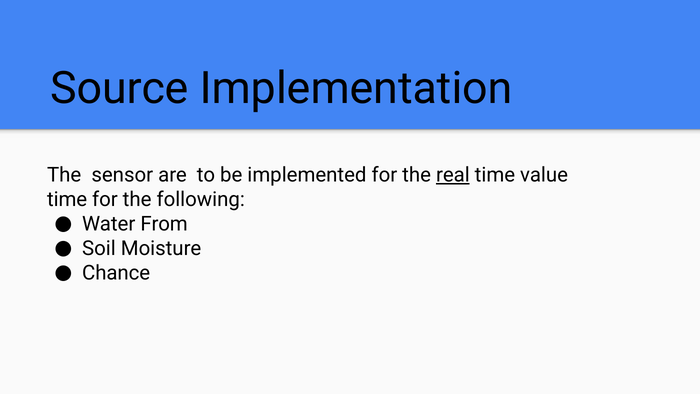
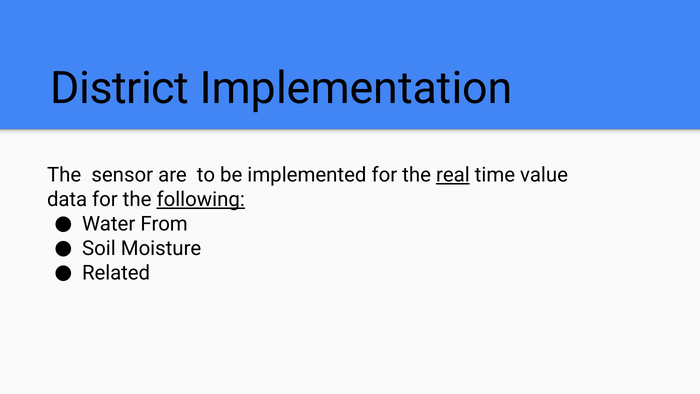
Source: Source -> District (120, 88)
time: time -> data (67, 199)
following underline: none -> present (201, 199)
Chance: Chance -> Related (116, 273)
